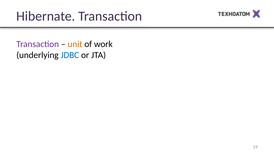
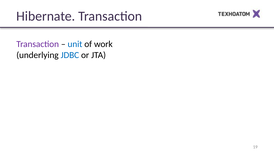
unit colour: orange -> blue (75, 44)
